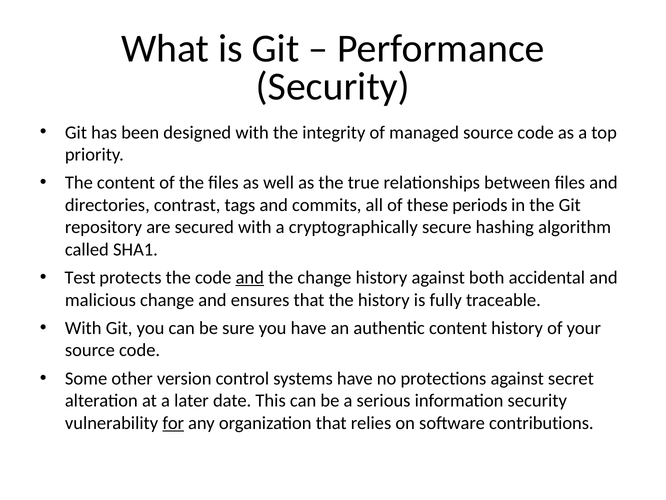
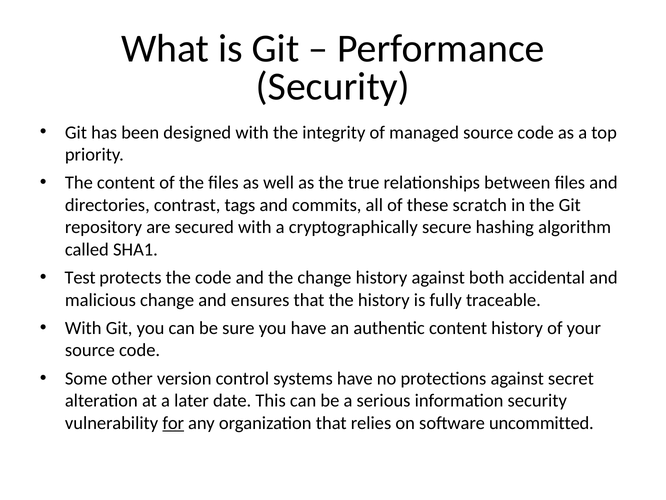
periods: periods -> scratch (480, 205)
and underline: present -> none (250, 277)
contributions: contributions -> uncommitted (541, 422)
